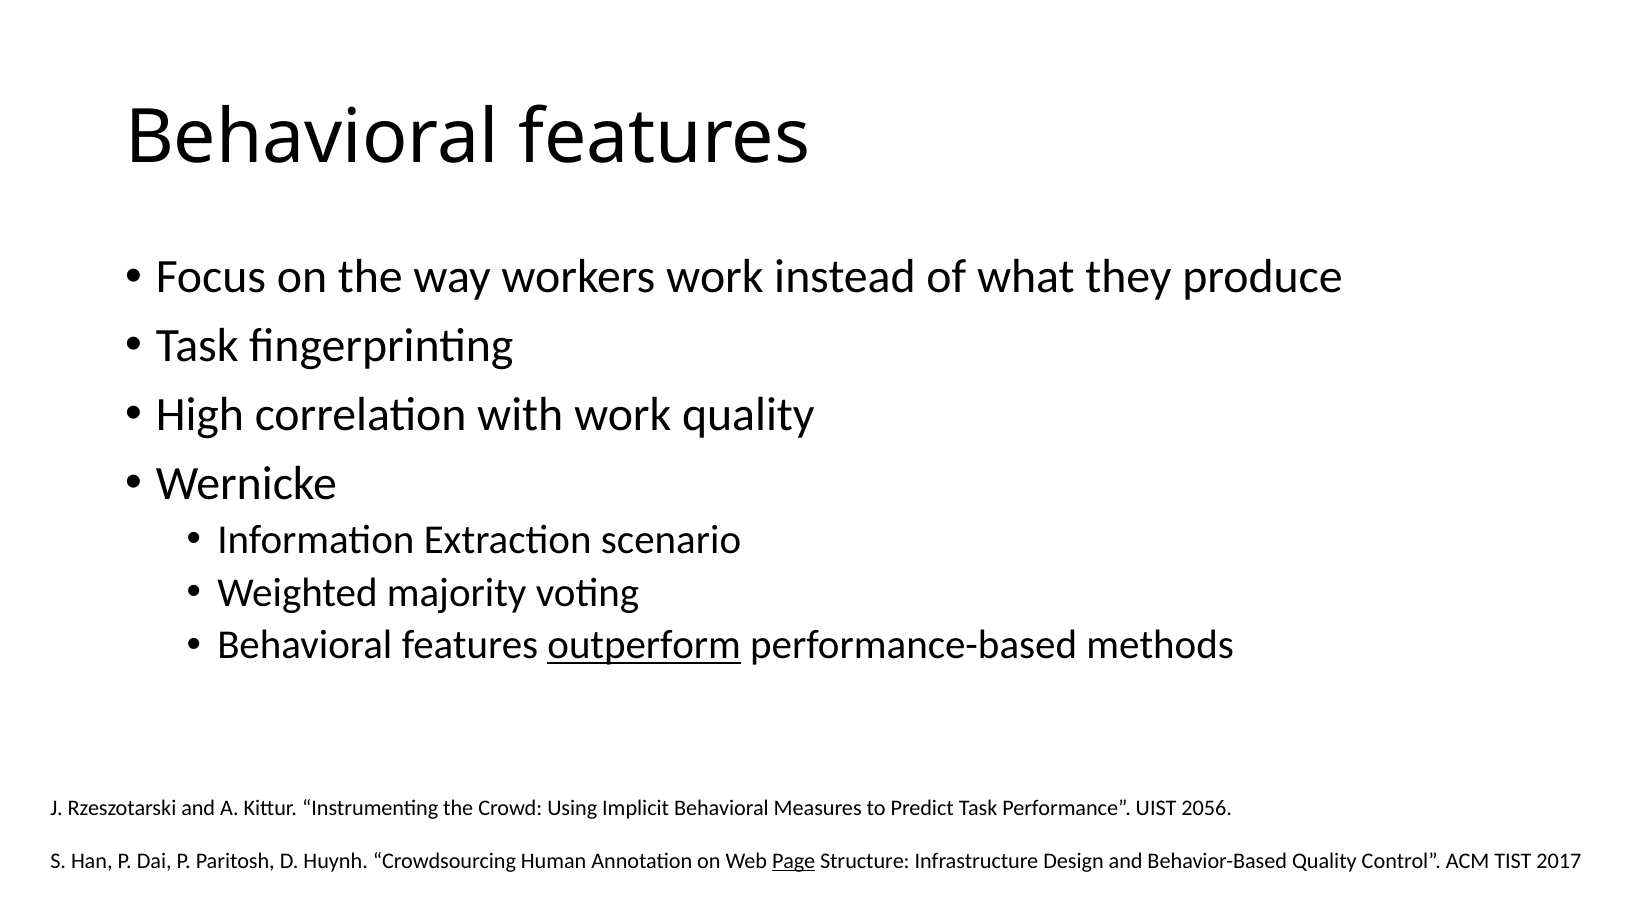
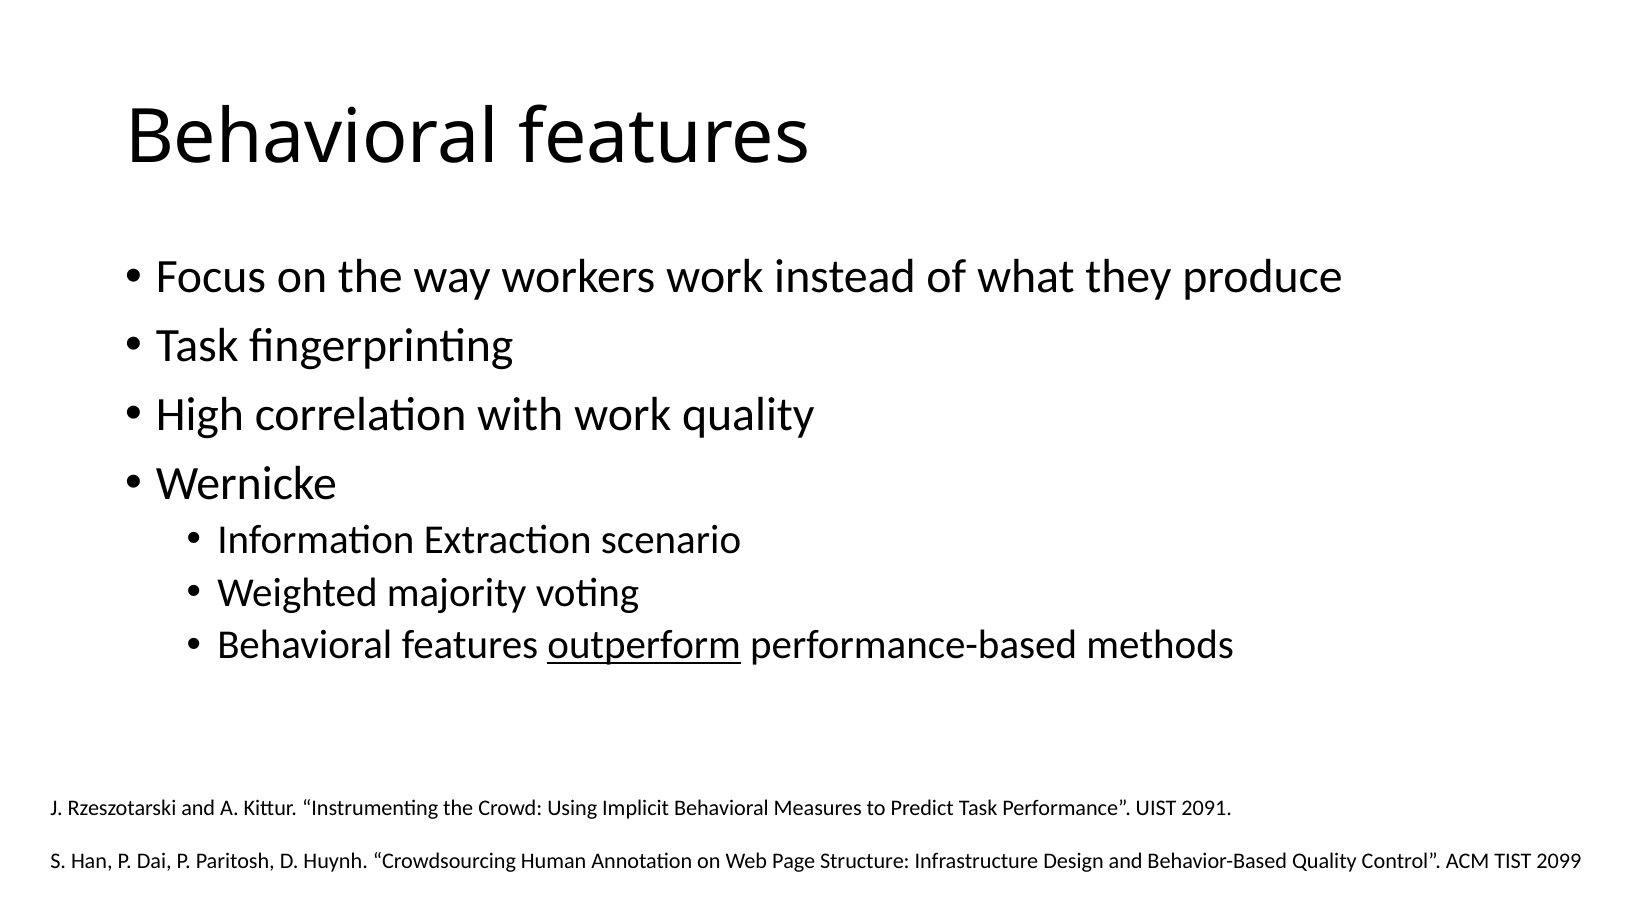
2056: 2056 -> 2091 (1207, 808)
Page underline: present -> none (794, 862)
2017: 2017 -> 2099 (1559, 862)
